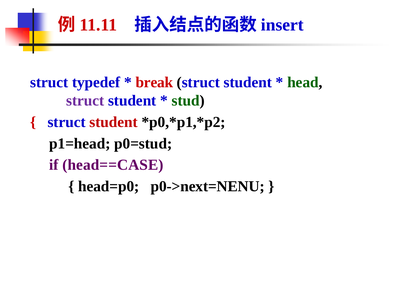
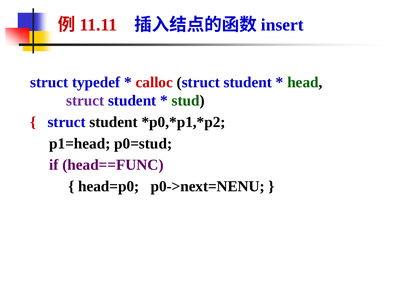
break: break -> calloc (154, 82)
student colour: red -> black (114, 122)
head==CASE: head==CASE -> head==FUNC (113, 165)
